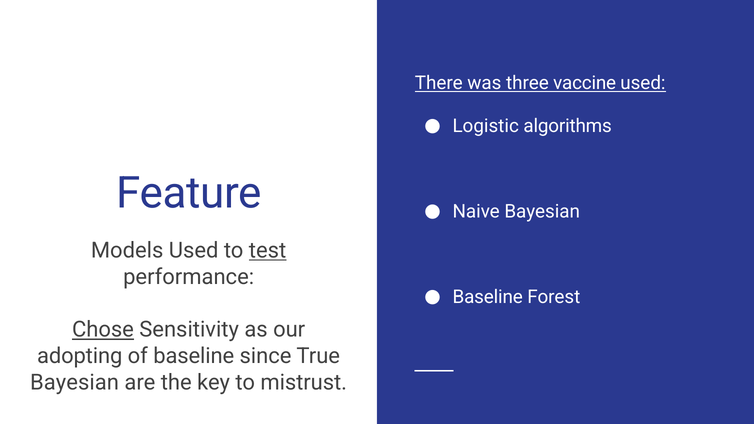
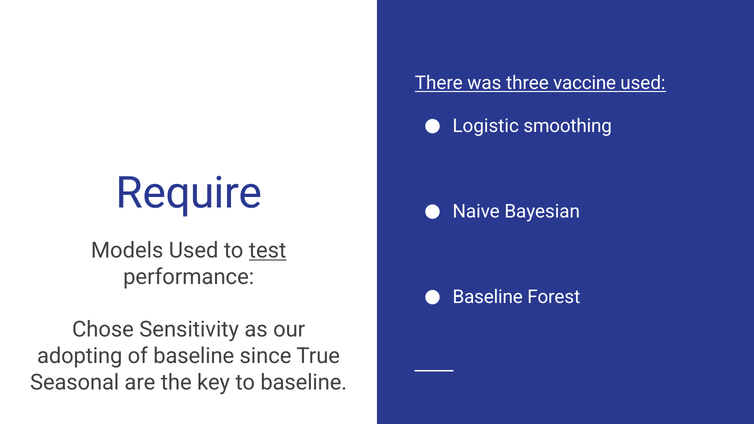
algorithms: algorithms -> smoothing (568, 126)
Feature: Feature -> Require (189, 193)
Chose underline: present -> none (103, 330)
Bayesian: Bayesian -> Seasonal (75, 383)
to mistrust: mistrust -> baseline (304, 383)
